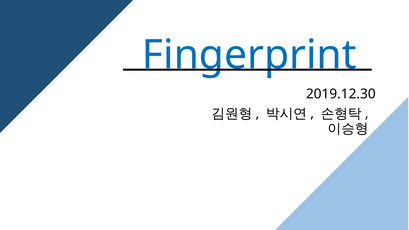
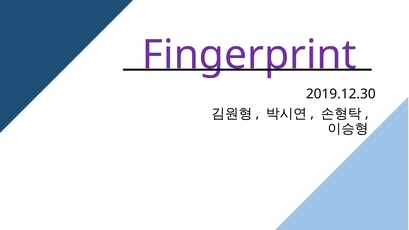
Fingerprint colour: blue -> purple (249, 55)
